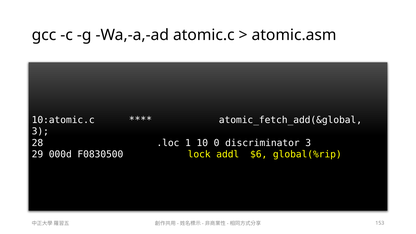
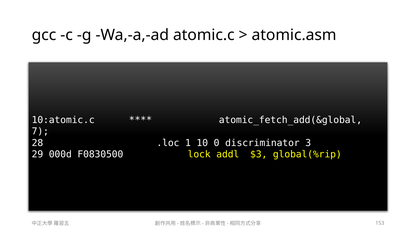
3: 3 -> 7 (40, 131)
$6: $6 -> $3 (259, 154)
